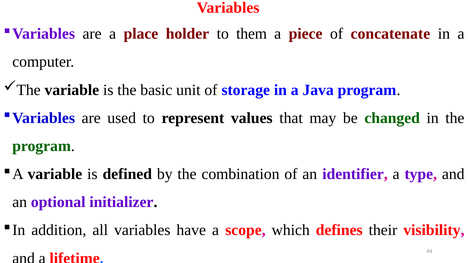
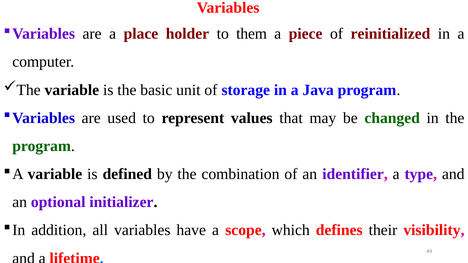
concatenate: concatenate -> reinitialized (390, 34)
